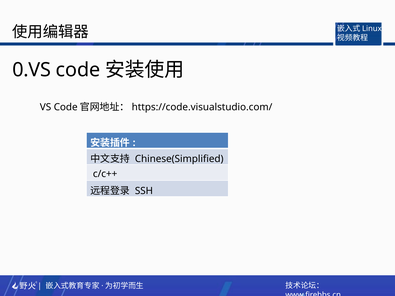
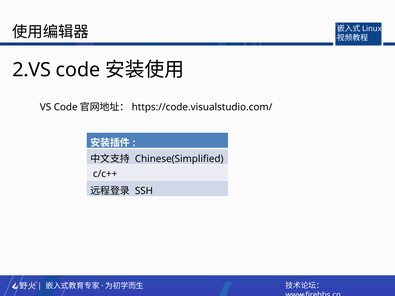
0.VS: 0.VS -> 2.VS (32, 70)
